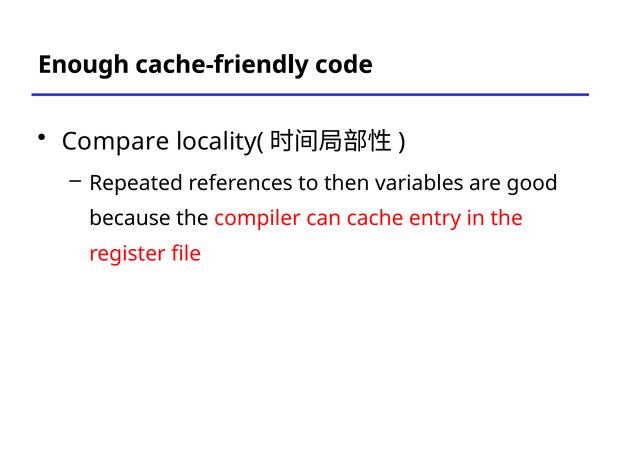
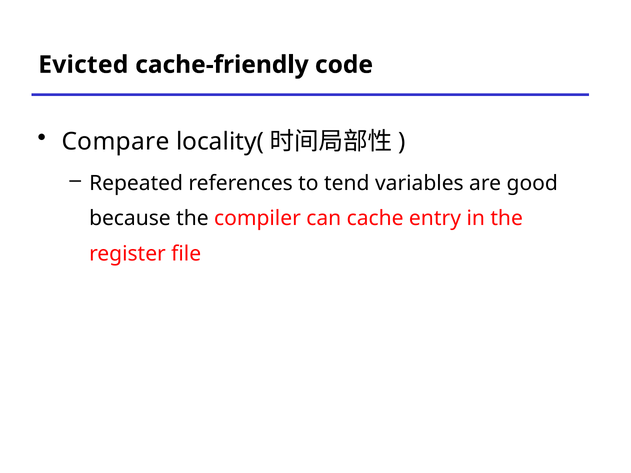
Enough: Enough -> Evicted (83, 65)
then: then -> tend (347, 183)
